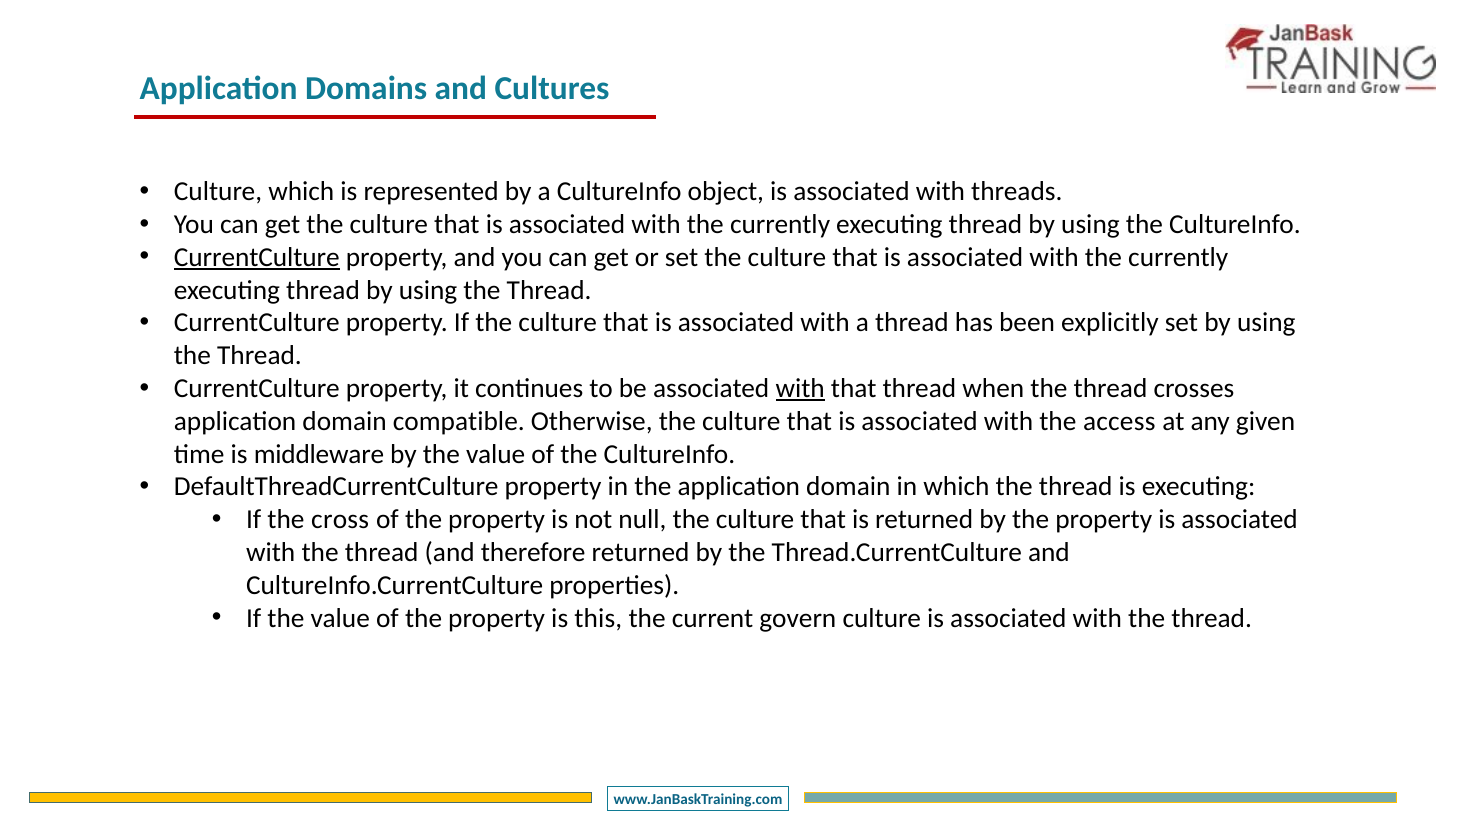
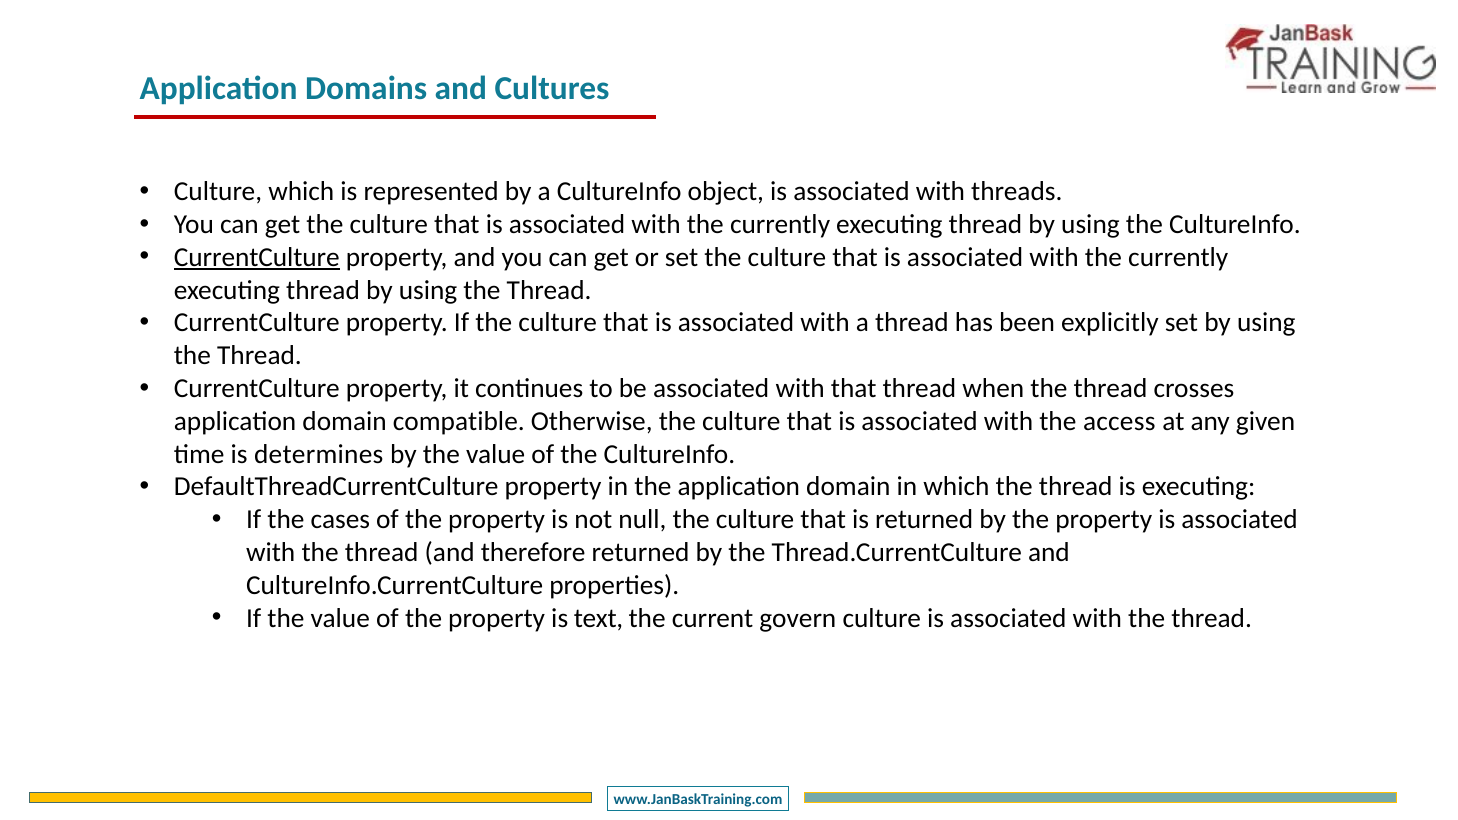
with underline: present -> none (800, 389)
middleware: middleware -> determines (319, 454)
cross: cross -> cases (340, 520)
this: this -> text (599, 618)
